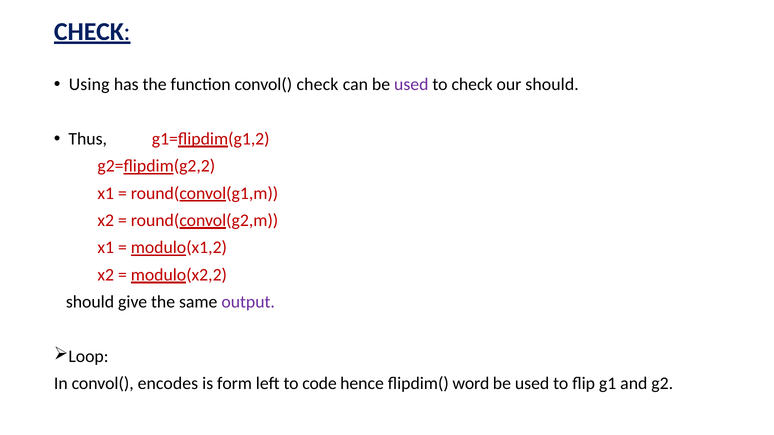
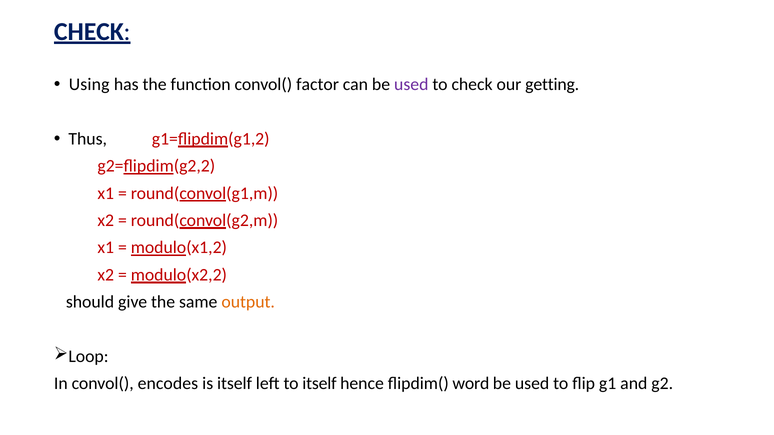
convol( check: check -> factor (318, 85)
our should: should -> getting (552, 85)
output colour: purple -> orange (248, 302)
is form: form -> itself (235, 384)
to code: code -> itself (319, 384)
